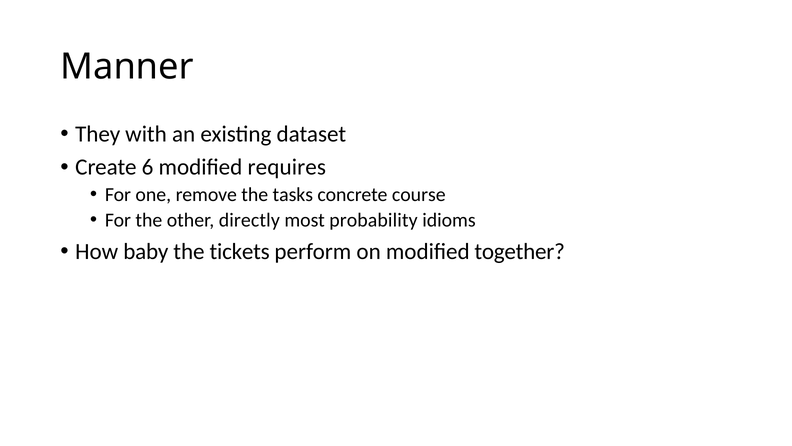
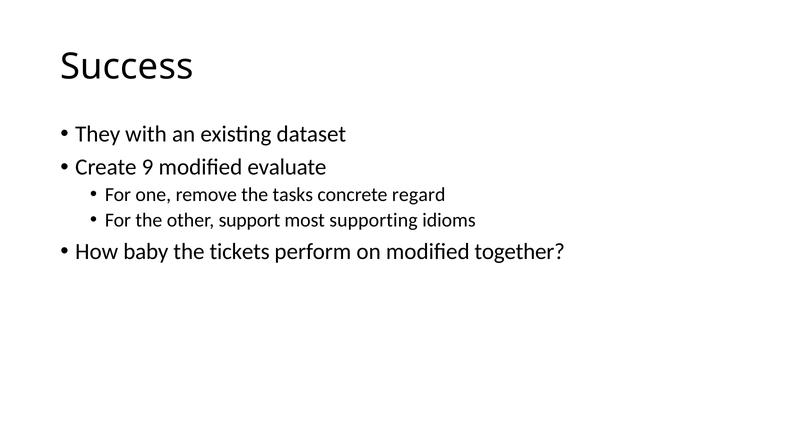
Manner: Manner -> Success (127, 67)
6: 6 -> 9 (148, 167)
requires: requires -> evaluate (287, 167)
course: course -> regard (419, 194)
directly: directly -> support (249, 220)
probability: probability -> supporting (373, 220)
